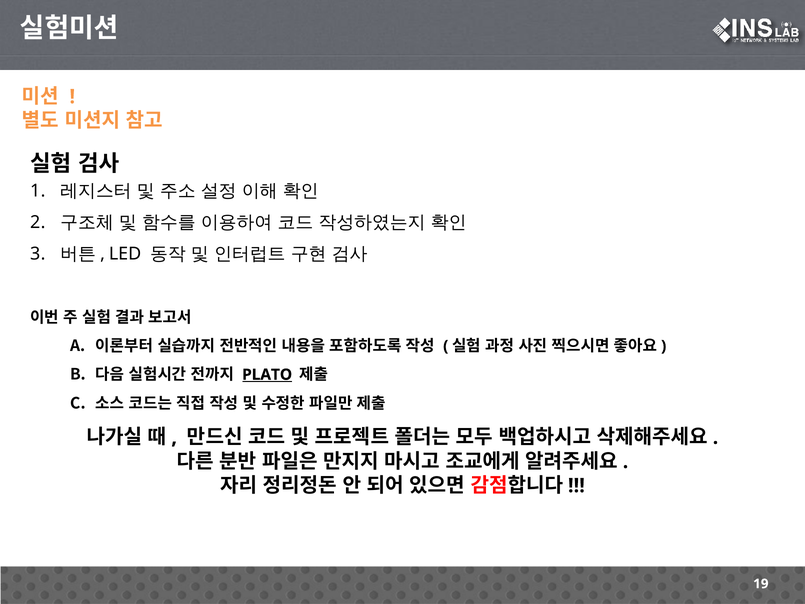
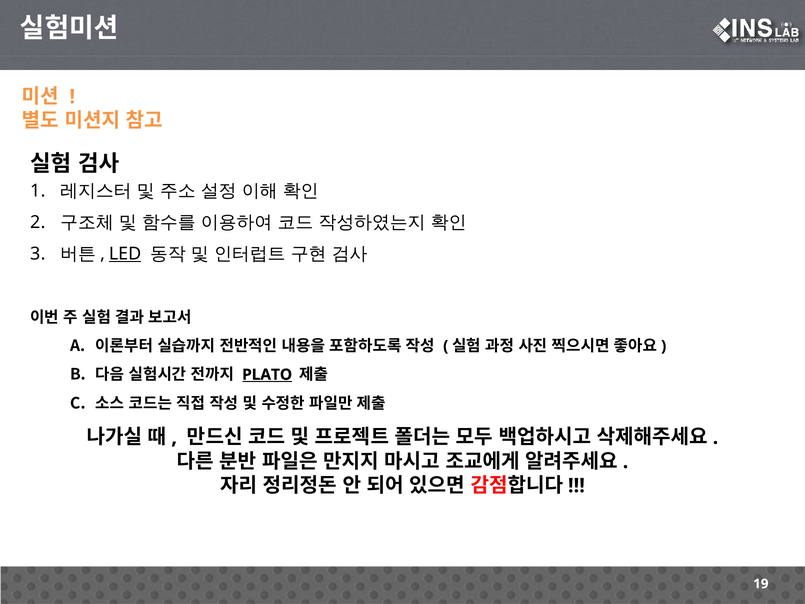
LED underline: none -> present (125, 254)
